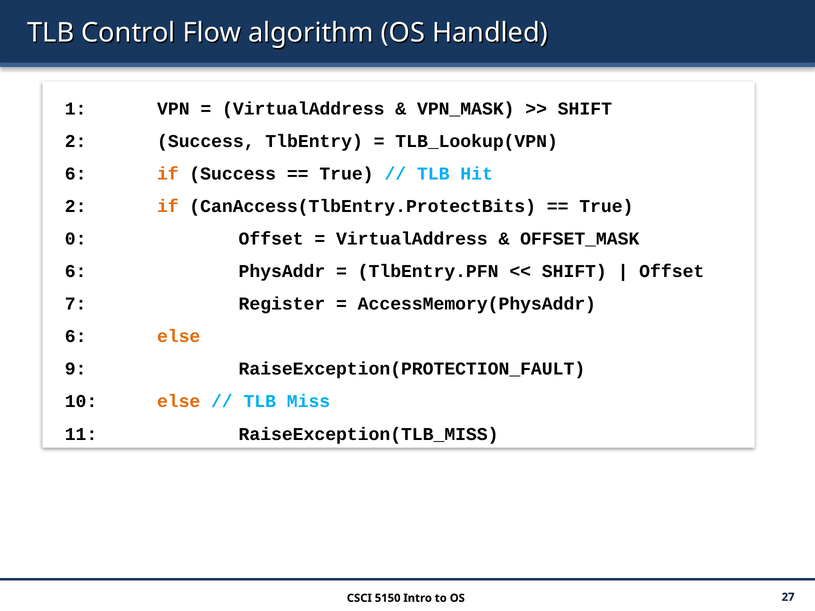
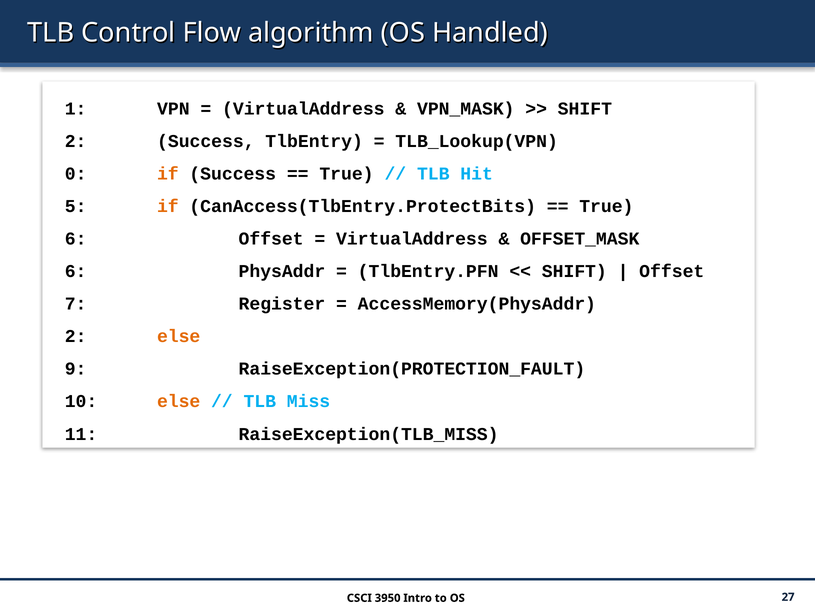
6: 6 -> 0 (76, 174)
2: 2 -> 5 (76, 206)
0: 0 -> 6 (76, 239)
6: 6 -> 2 (76, 337)
5150: 5150 -> 3950 (388, 598)
